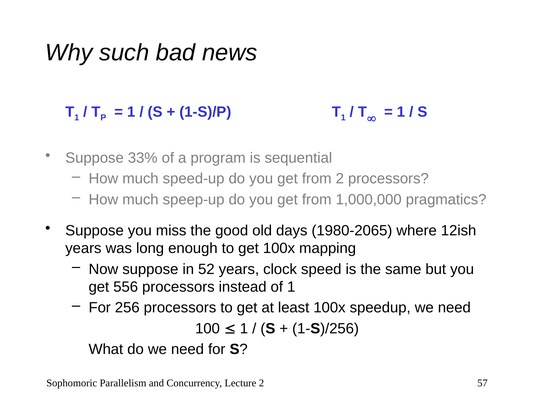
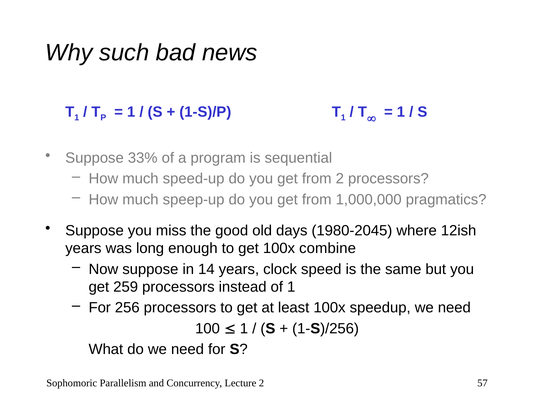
1980-2065: 1980-2065 -> 1980-2045 (352, 230)
mapping: mapping -> combine (328, 248)
52: 52 -> 14 (206, 269)
556: 556 -> 259 (126, 287)
